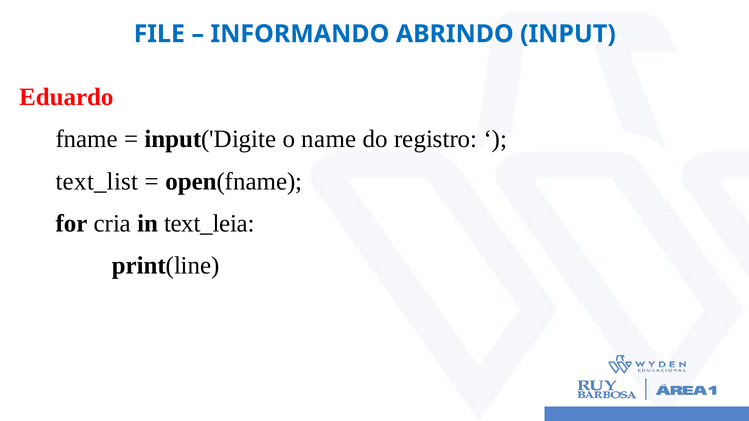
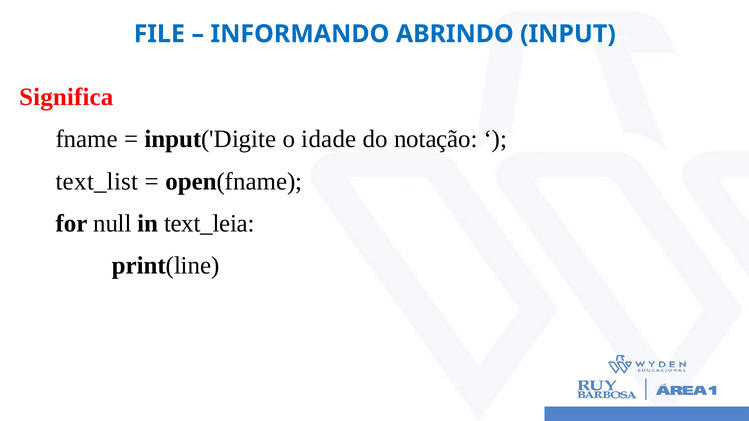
Eduardo: Eduardo -> Significa (66, 97)
name: name -> idade (329, 139)
registro: registro -> notação (436, 139)
cria: cria -> null (112, 224)
